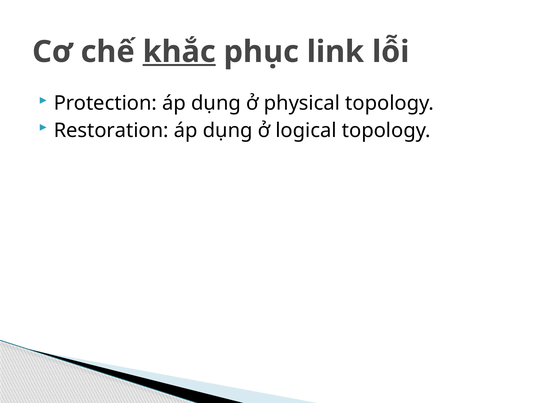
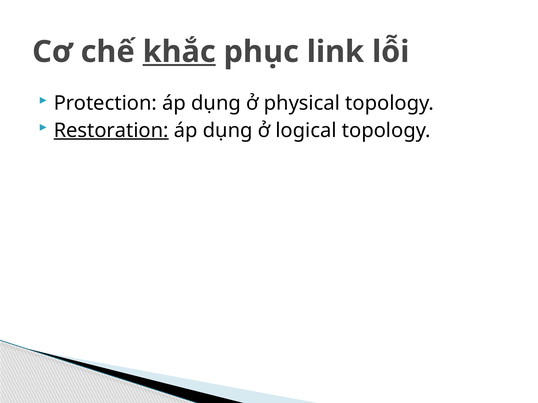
Restoration underline: none -> present (111, 131)
